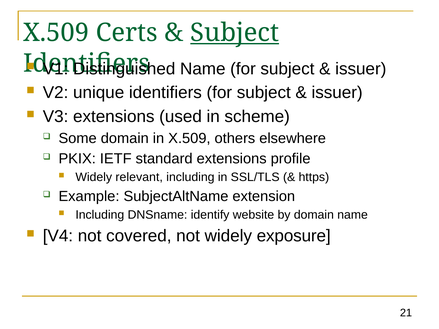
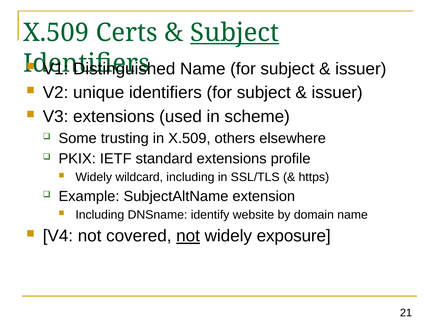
Some domain: domain -> trusting (125, 138)
relevant: relevant -> wildcard (139, 177)
not underline: none -> present (188, 236)
